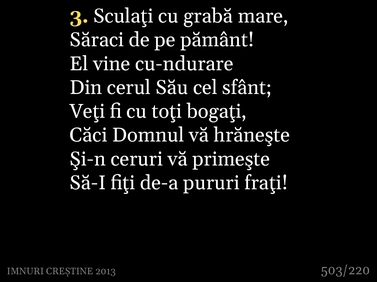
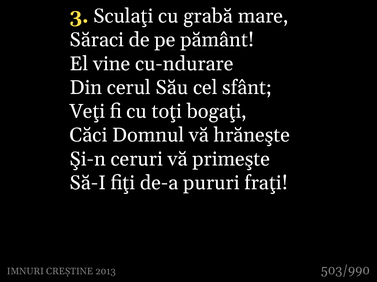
503/220: 503/220 -> 503/990 (346, 271)
